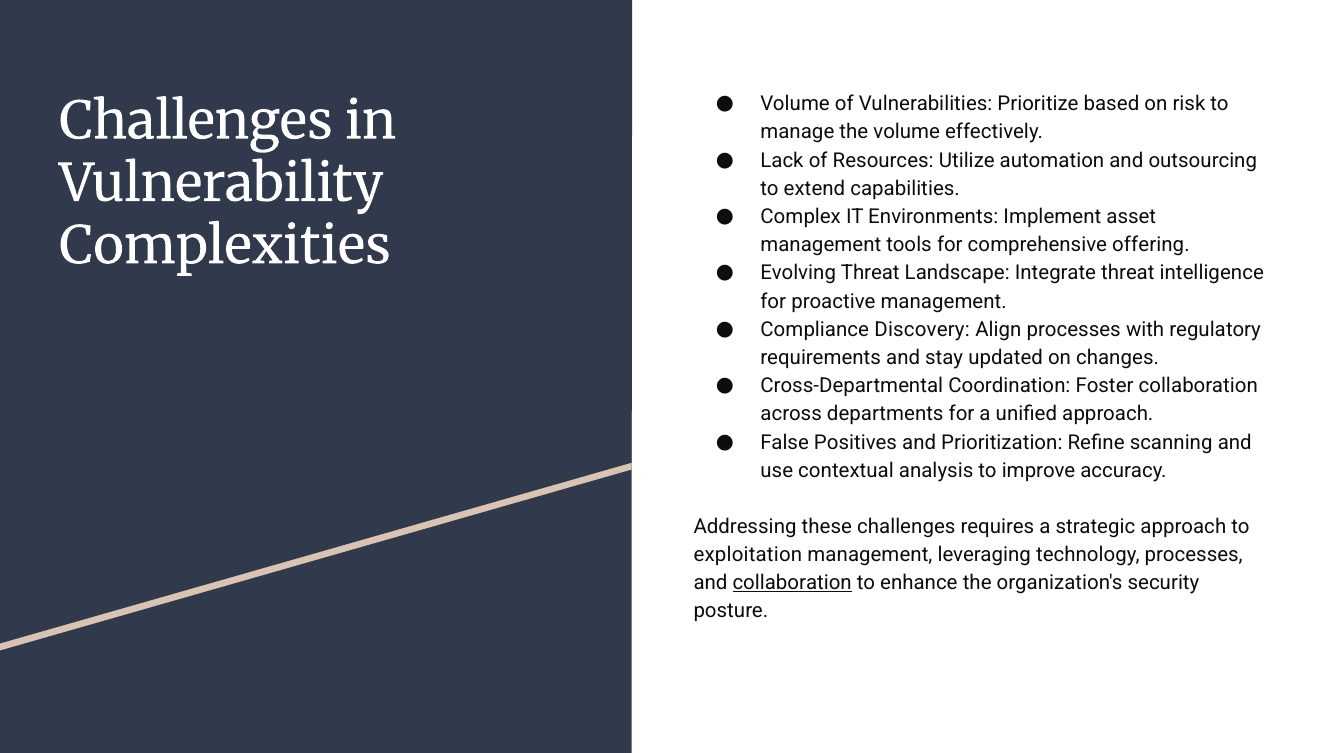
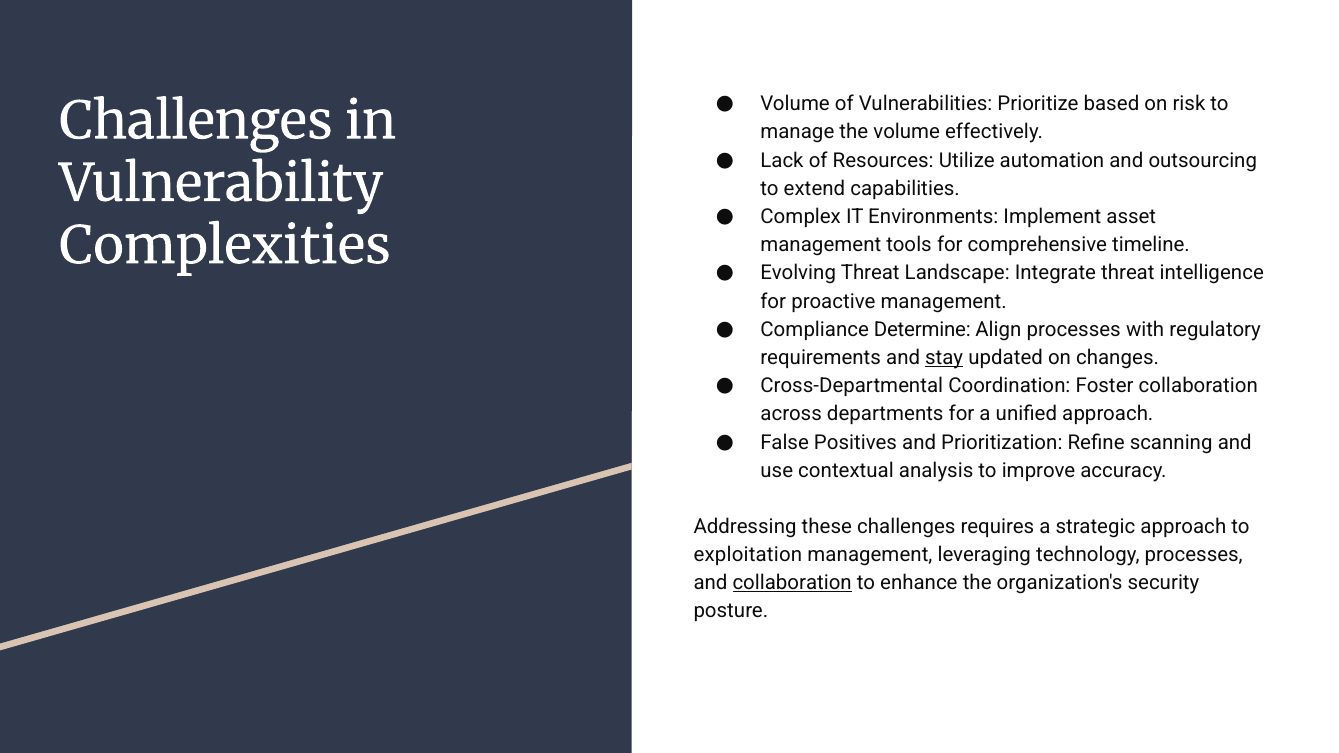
offering: offering -> timeline (1151, 245)
Discovery: Discovery -> Determine (922, 330)
stay underline: none -> present (944, 358)
